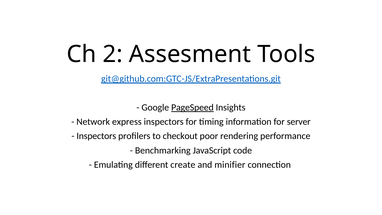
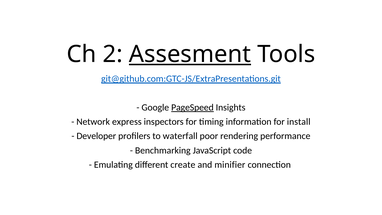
Assesment underline: none -> present (190, 54)
server: server -> install (299, 122)
Inspectors: Inspectors -> Developer (96, 136)
checkout: checkout -> waterfall (180, 136)
